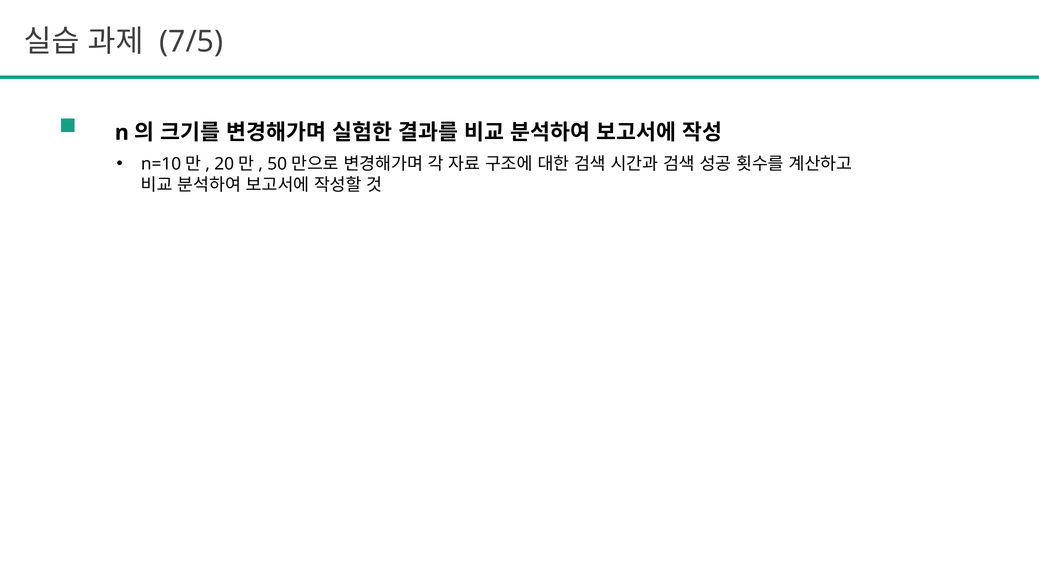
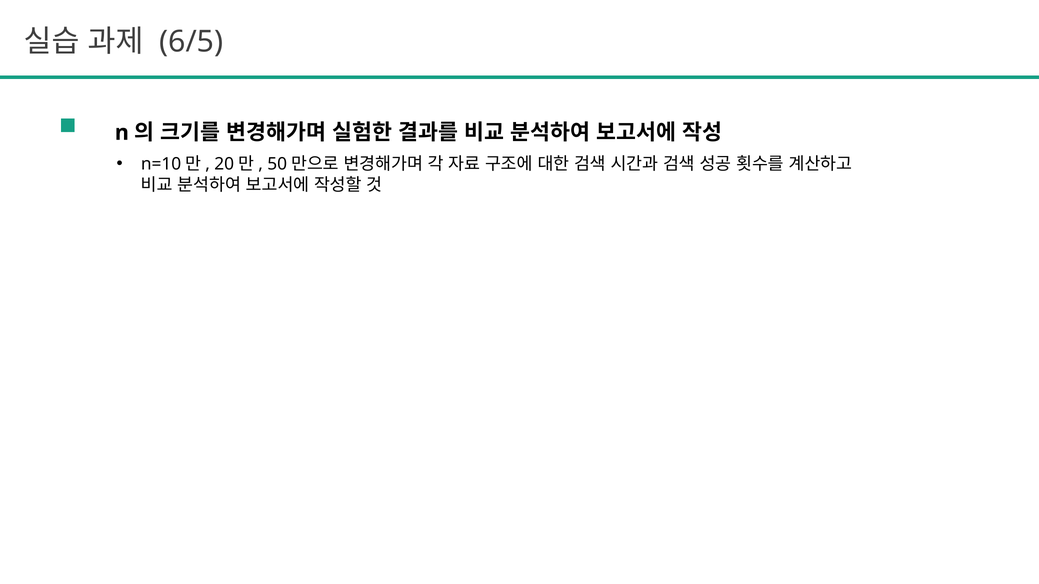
7/5: 7/5 -> 6/5 (191, 42)
